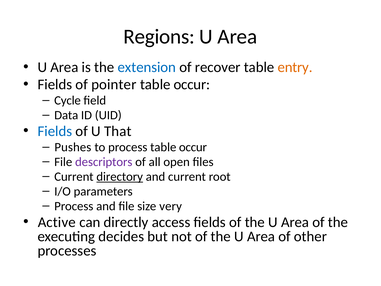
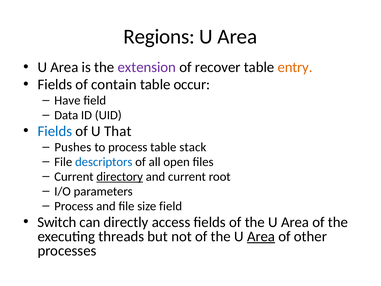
extension colour: blue -> purple (147, 67)
pointer: pointer -> contain (114, 84)
Cycle: Cycle -> Have (67, 100)
process table occur: occur -> stack (193, 147)
descriptors colour: purple -> blue (104, 162)
size very: very -> field (171, 206)
Active: Active -> Switch (57, 222)
decides: decides -> threads (121, 236)
Area underline: none -> present (261, 236)
